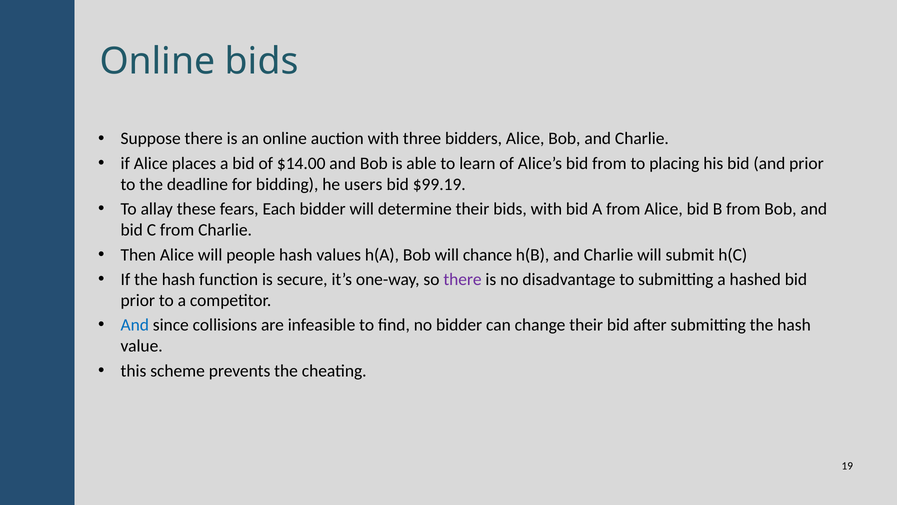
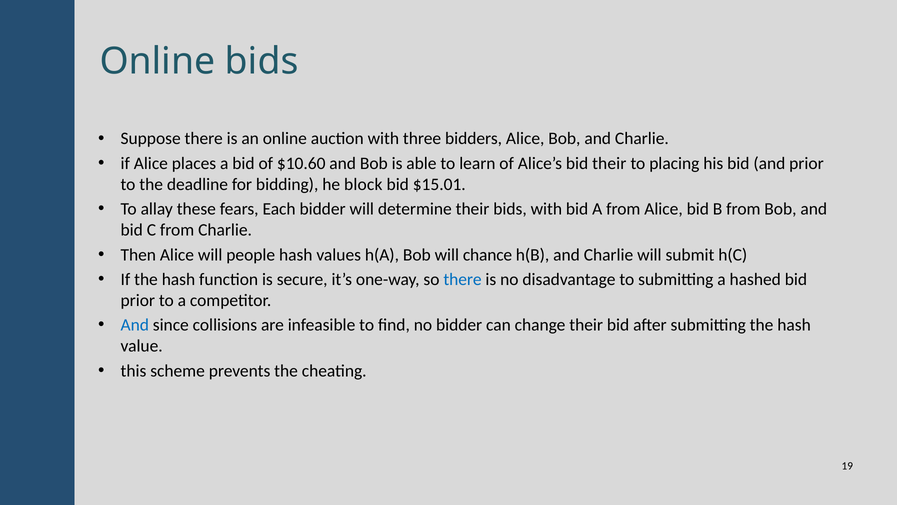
$14.00: $14.00 -> $10.60 (301, 163)
bid from: from -> their (609, 163)
users: users -> block (363, 184)
$99.19: $99.19 -> $15.01 (439, 184)
there colour: purple -> blue (462, 279)
